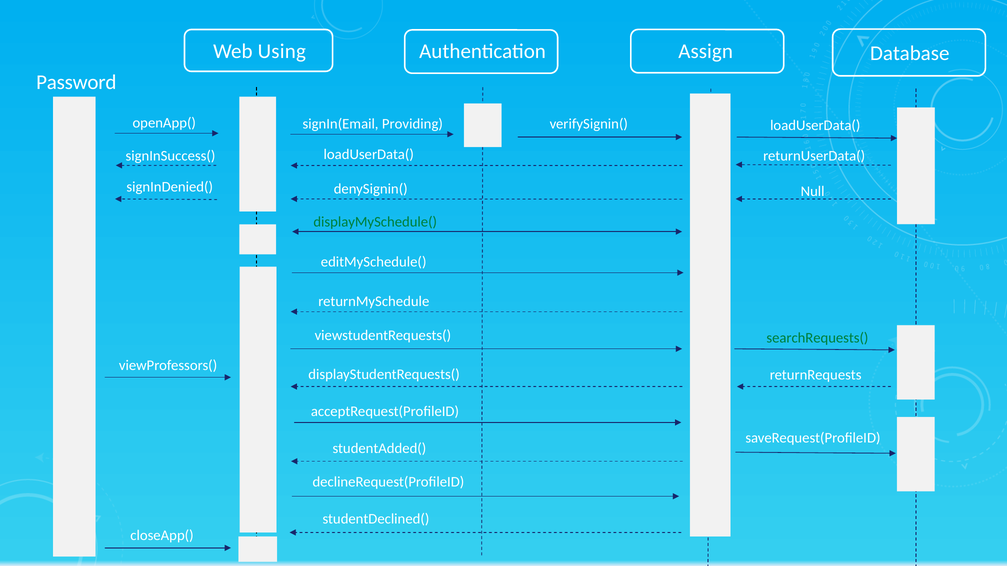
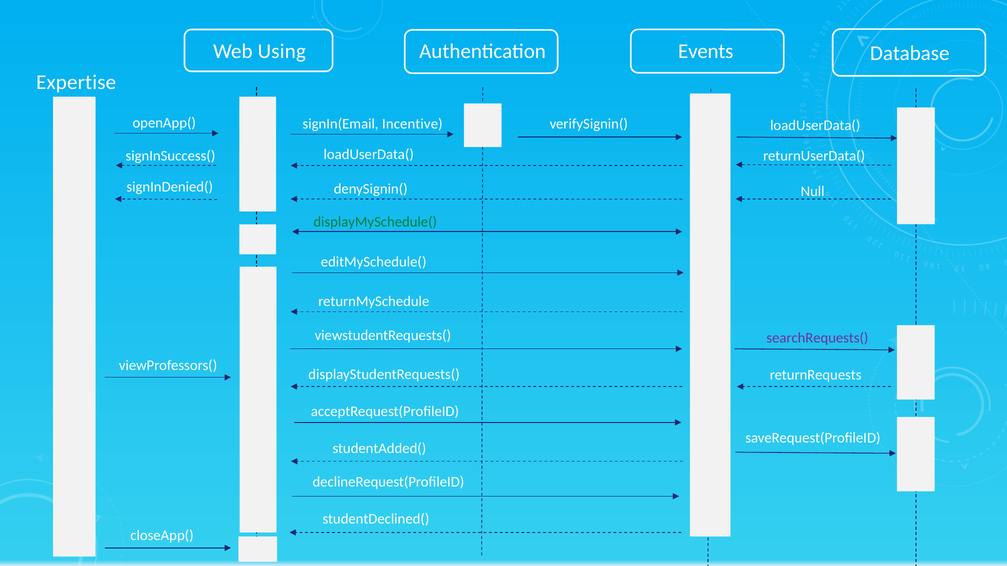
Assign: Assign -> Events (706, 51)
Password: Password -> Expertise (76, 82)
Providing: Providing -> Incentive (412, 124)
searchRequests( colour: green -> purple (817, 338)
